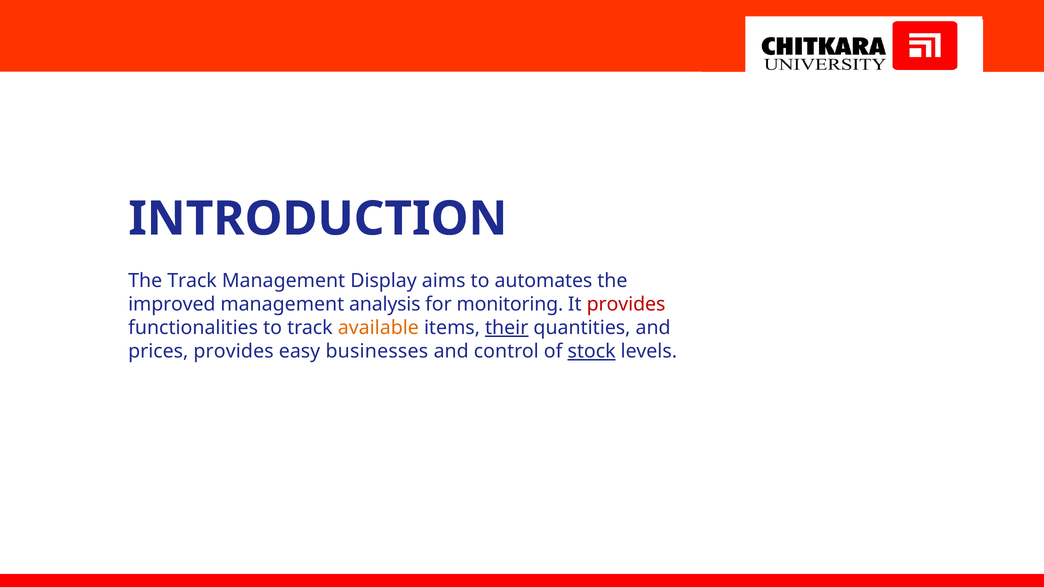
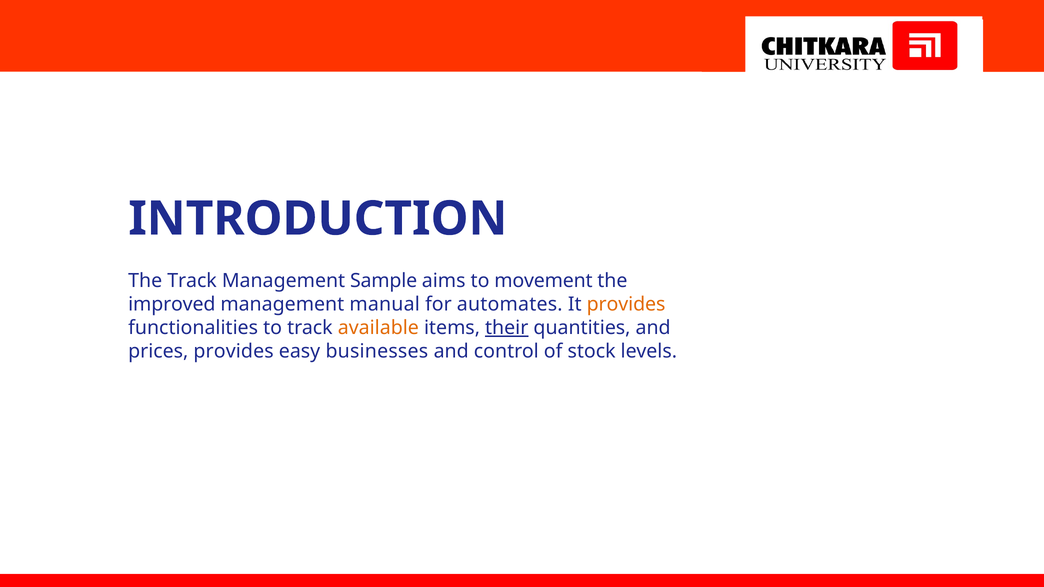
Display: Display -> Sample (384, 281)
automates: automates -> movement (543, 281)
analysis: analysis -> manual (385, 304)
monitoring: monitoring -> automates (510, 304)
provides colour: red -> orange (626, 304)
stock underline: present -> none (592, 351)
